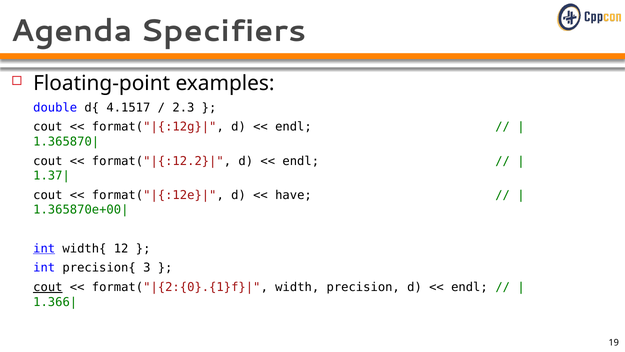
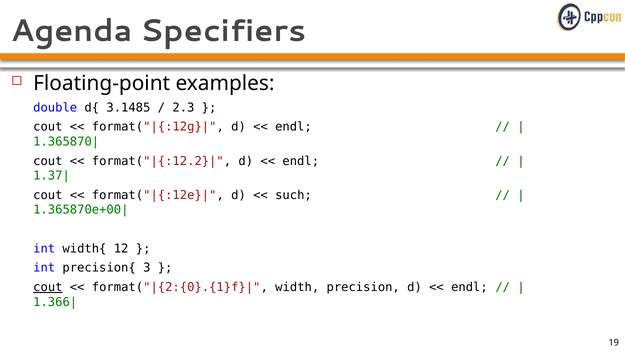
4.1517: 4.1517 -> 3.1485 (128, 107)
have: have -> such (293, 195)
int underline: present -> none (44, 248)
